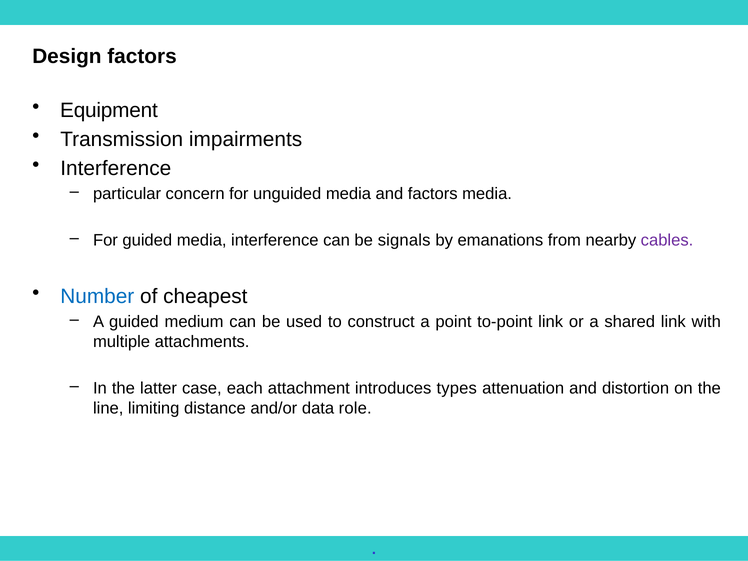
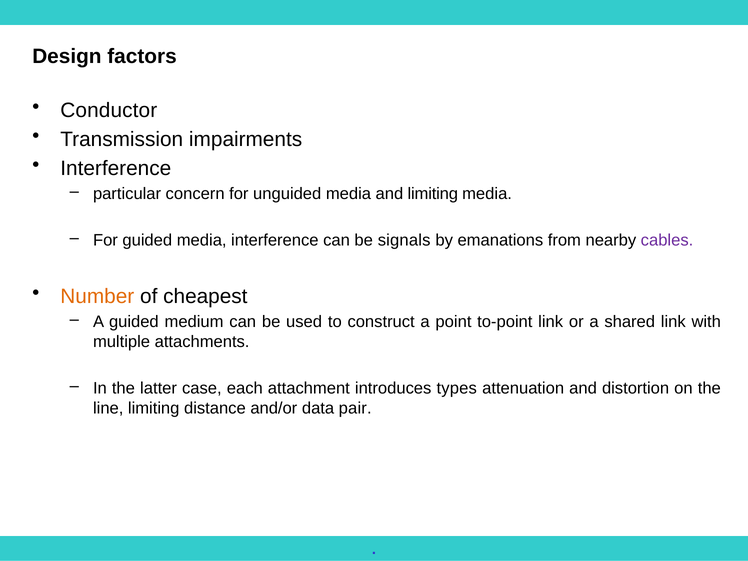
Equipment: Equipment -> Conductor (109, 110)
and factors: factors -> limiting (433, 194)
Number colour: blue -> orange (97, 296)
role: role -> pair (355, 408)
